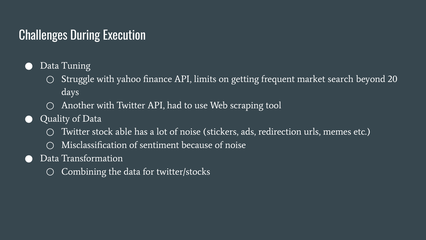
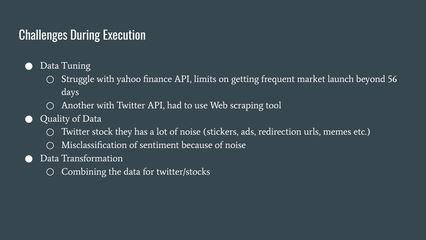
search: search -> launch (341, 79)
20: 20 -> 56 (392, 79)
able: able -> they (124, 132)
